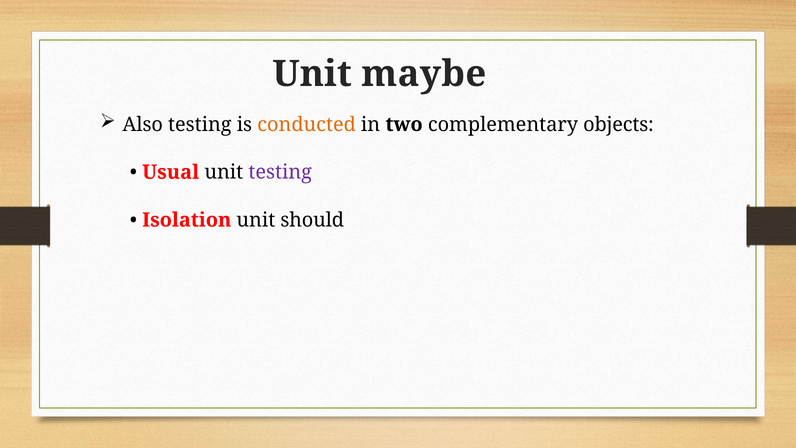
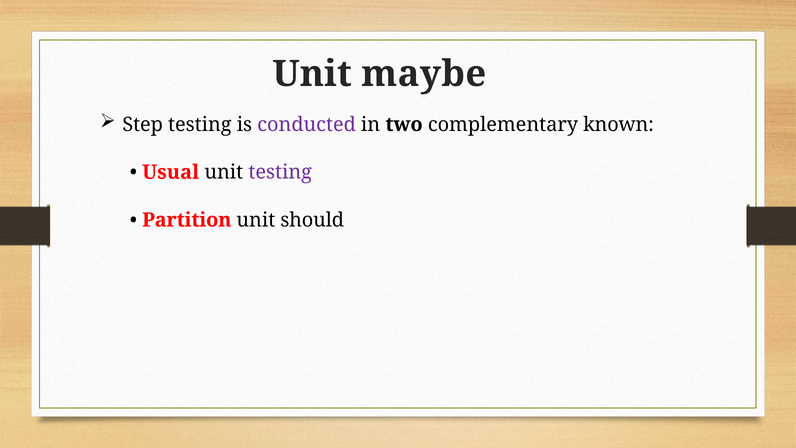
Also: Also -> Step (143, 124)
conducted colour: orange -> purple (307, 124)
objects: objects -> known (619, 124)
Isolation: Isolation -> Partition (187, 220)
